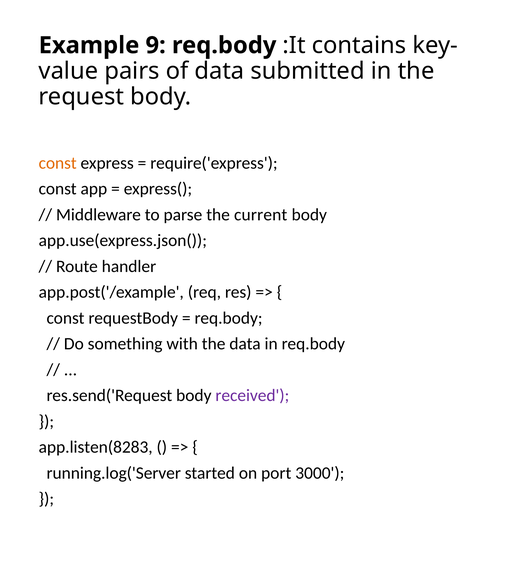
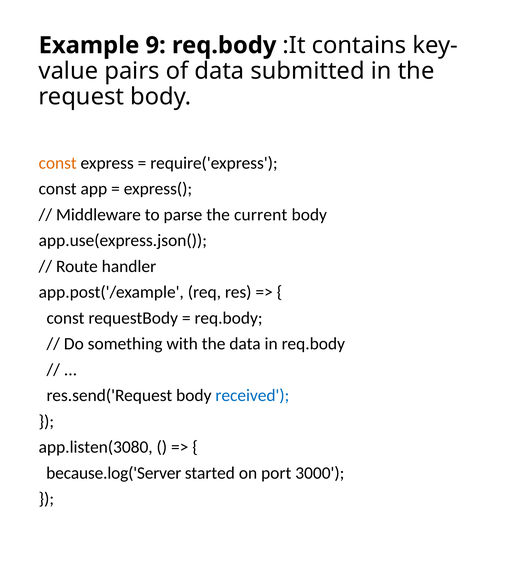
received colour: purple -> blue (252, 396)
app.listen(8283: app.listen(8283 -> app.listen(3080 (96, 447)
running.log('Server: running.log('Server -> because.log('Server (114, 473)
